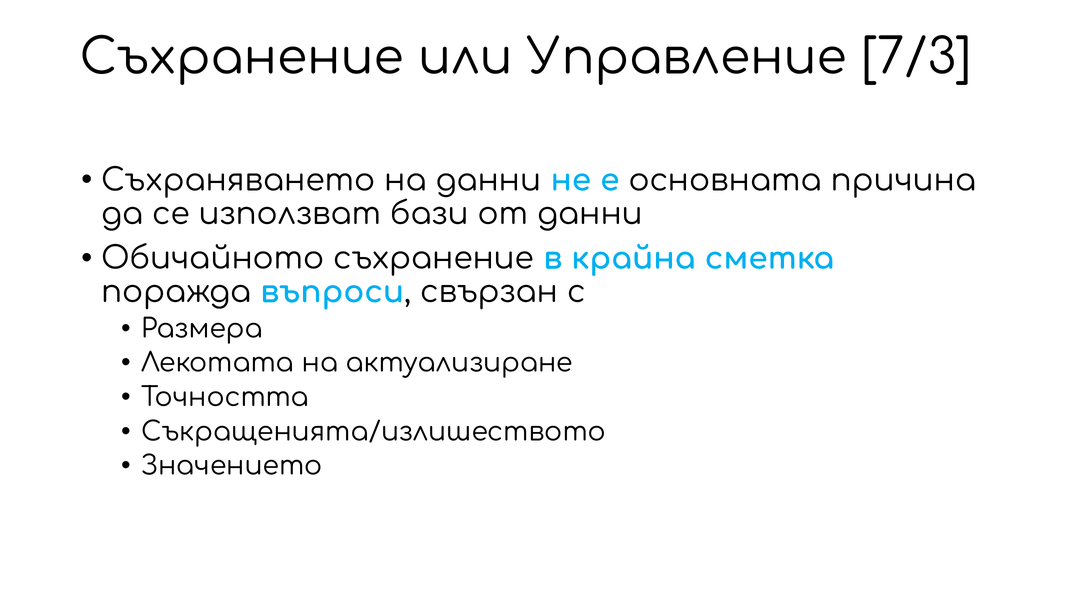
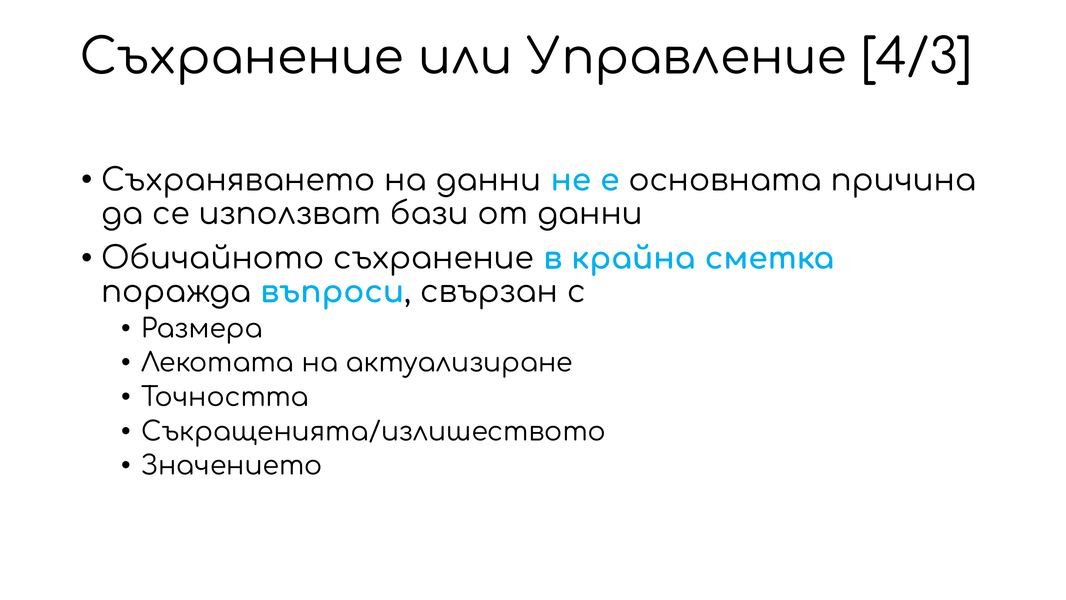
7/3: 7/3 -> 4/3 (917, 58)
